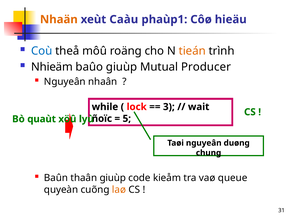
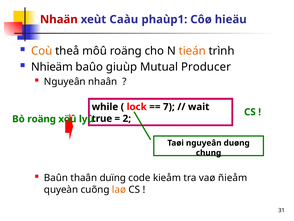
Nhaän colour: orange -> red (59, 19)
Coù colour: blue -> orange (42, 51)
3: 3 -> 7 (169, 107)
ñoïc: ñoïc -> true (102, 118)
5: 5 -> 2 (127, 118)
Bò quaùt: quaùt -> roäng (42, 119)
thaân giuùp: giuùp -> duïng (113, 177)
queue: queue -> ñieåm (233, 177)
